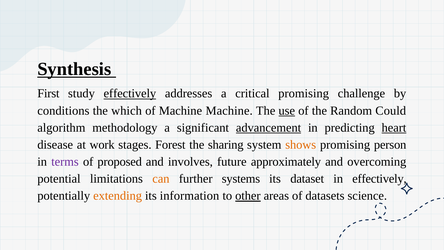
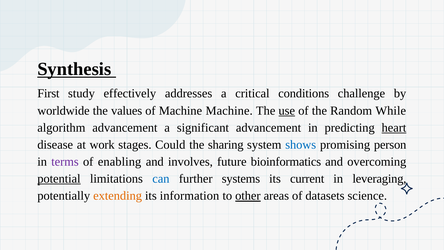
effectively underline: present -> none (130, 93)
critical promising: promising -> conditions (304, 93)
conditions: conditions -> worldwide (63, 111)
which: which -> values (127, 111)
Could: Could -> While (391, 111)
algorithm methodology: methodology -> advancement (125, 128)
advancement underline: present -> none (269, 128)
Forest: Forest -> Could (170, 145)
shows colour: orange -> blue (301, 145)
proposed: proposed -> enabling (120, 162)
approximately: approximately -> bioinformatics (286, 162)
potential underline: none -> present (59, 179)
can colour: orange -> blue (161, 179)
dataset: dataset -> current (307, 179)
in effectively: effectively -> leveraging (379, 179)
